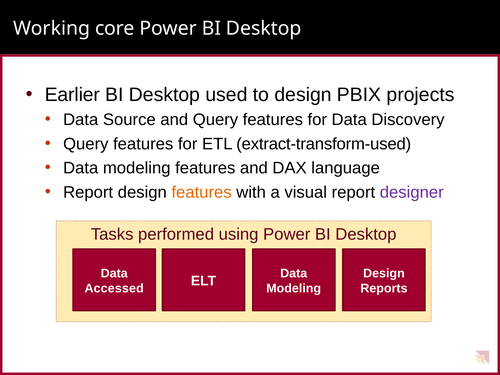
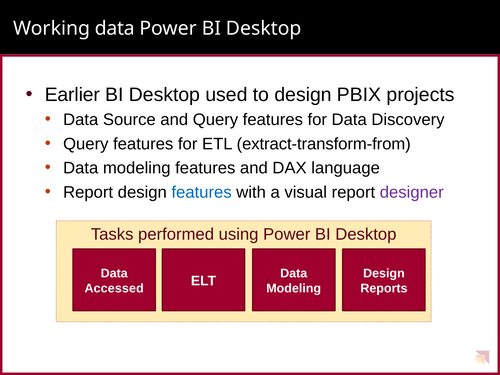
Working core: core -> data (115, 28)
extract-transform-used: extract-transform-used -> extract-transform-from (324, 144)
features colour: orange -> blue (202, 192)
